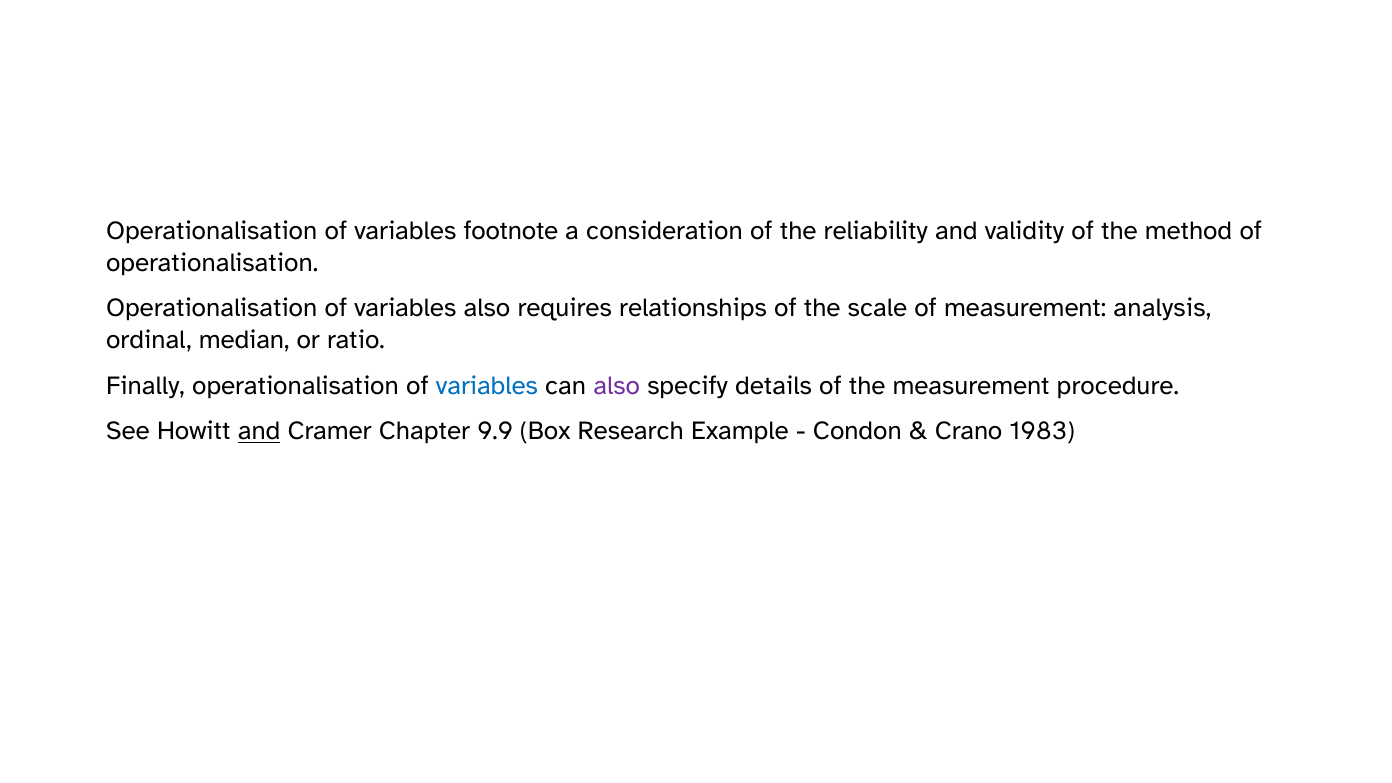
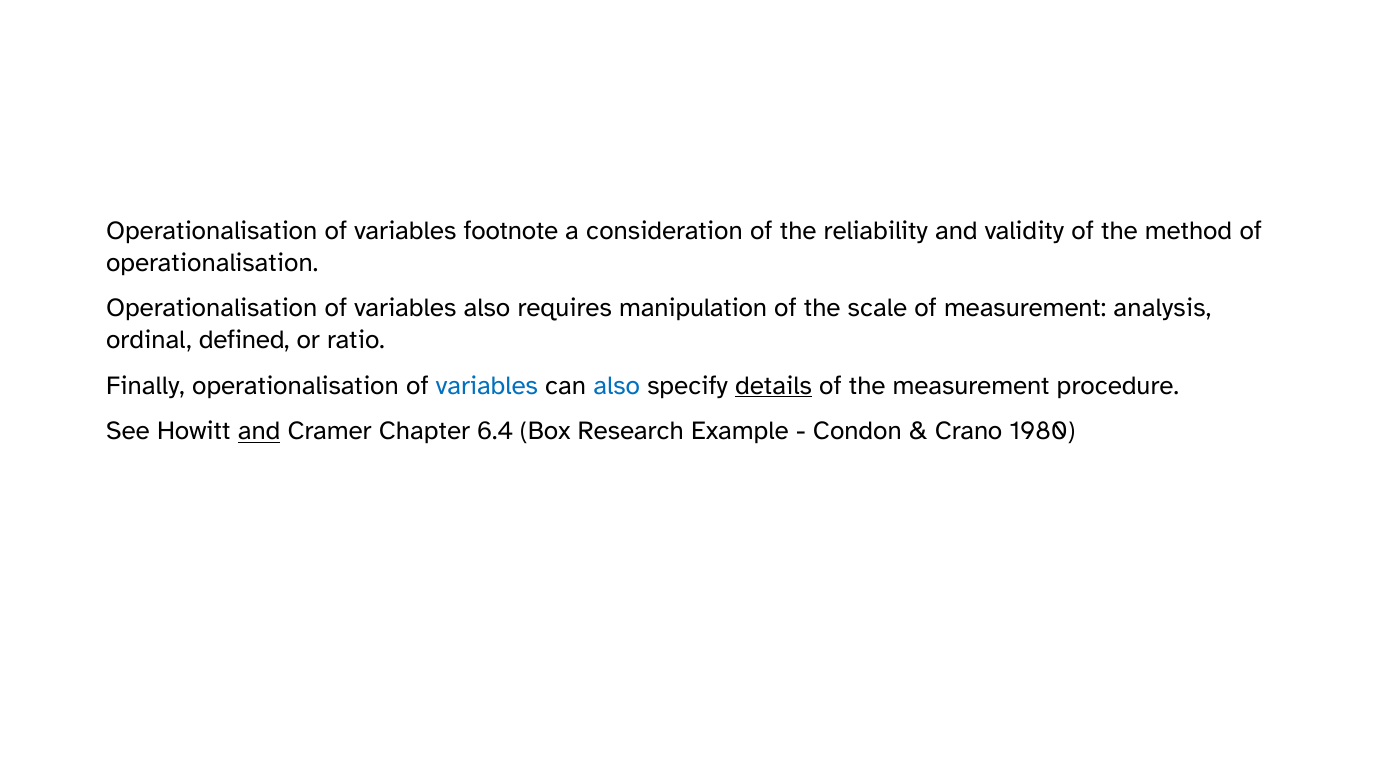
relationships: relationships -> manipulation (693, 308)
median: median -> defined (244, 340)
also colour: purple -> blue (617, 385)
details underline: none -> present (774, 385)
9.9: 9.9 -> 6.4 (495, 431)
1983: 1983 -> 1980 (1043, 431)
